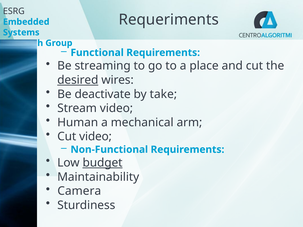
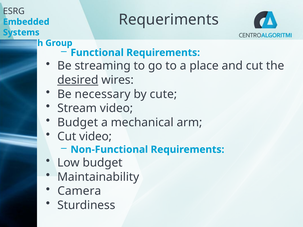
deactivate: deactivate -> necessary (103, 94)
take: take -> cute (163, 94)
Human: Human -> Budget (78, 123)
budget underline: present -> none (103, 163)
